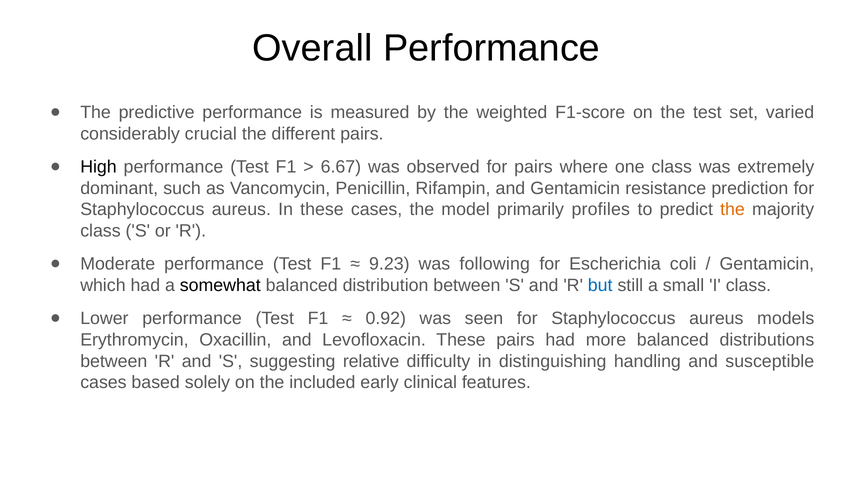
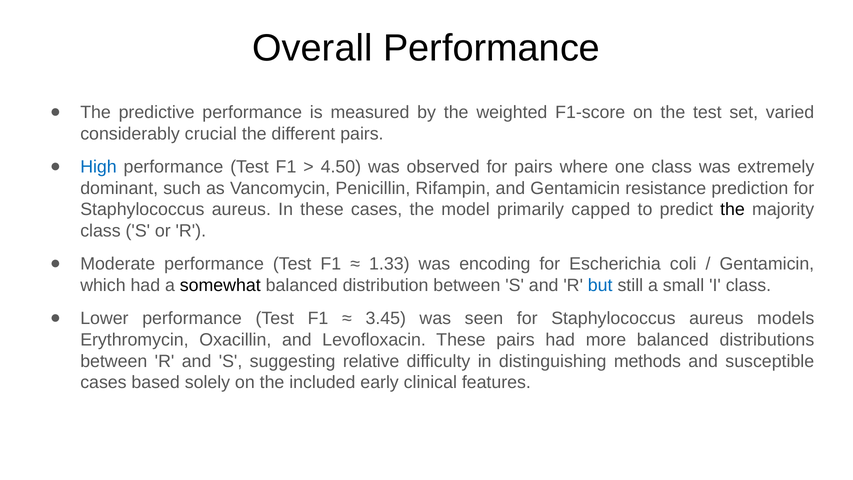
High colour: black -> blue (98, 167)
6.67: 6.67 -> 4.50 (341, 167)
profiles: profiles -> capped (601, 209)
the colour: orange -> black (732, 209)
9.23: 9.23 -> 1.33 (389, 264)
following: following -> encoding (495, 264)
0.92: 0.92 -> 3.45 (386, 318)
handling: handling -> methods (647, 361)
